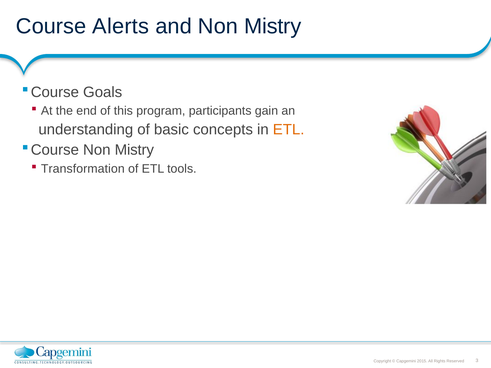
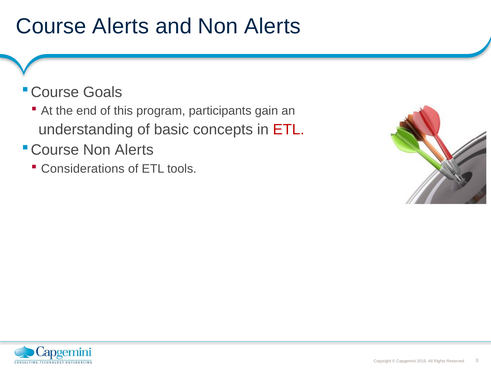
and Non Mistry: Mistry -> Alerts (272, 26)
ETL colour: orange -> red (289, 130)
Mistry: Mistry -> Alerts (134, 150)
Transformation: Transformation -> Considerations (83, 169)
